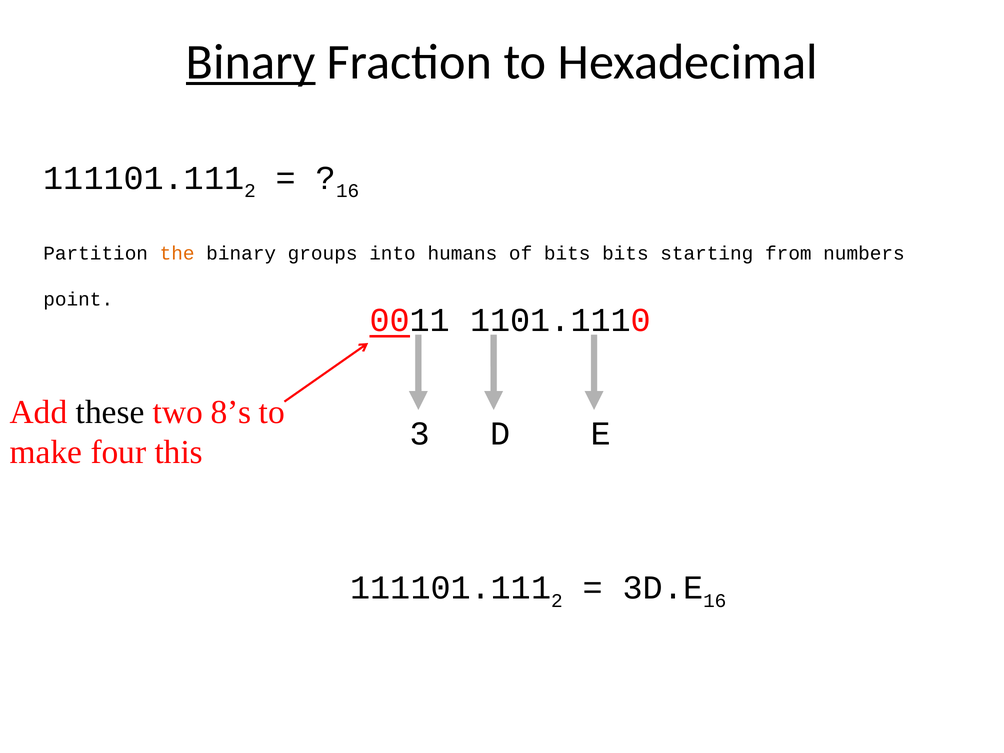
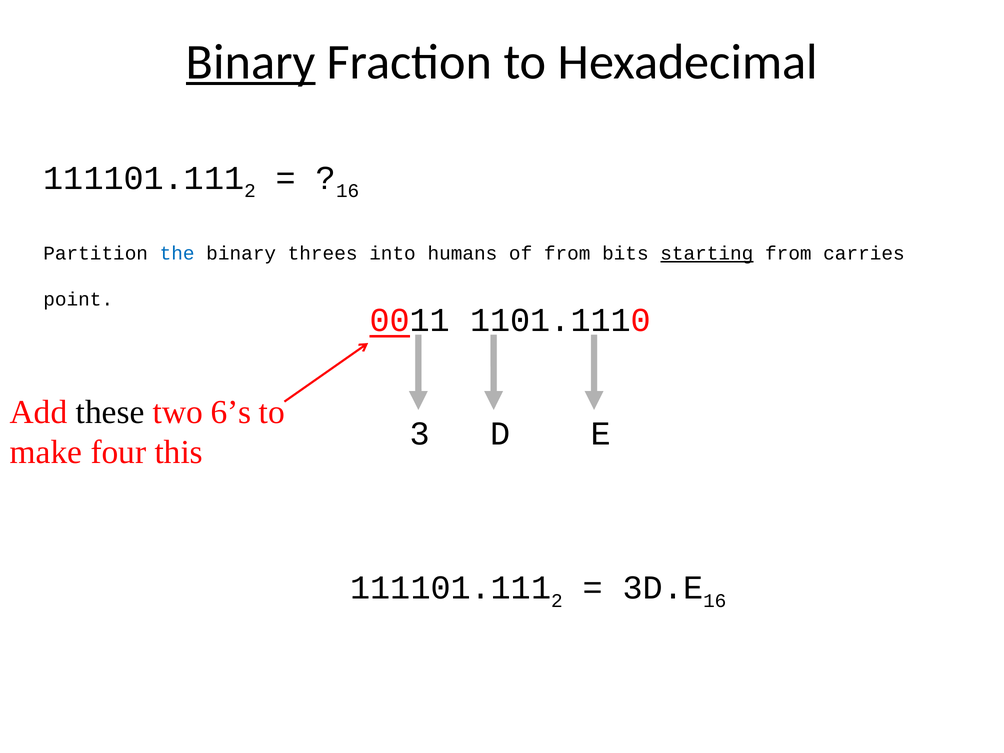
the colour: orange -> blue (177, 253)
groups: groups -> threes (323, 253)
of bits: bits -> from (567, 253)
starting underline: none -> present (707, 253)
numbers: numbers -> carries (864, 253)
8’s: 8’s -> 6’s (231, 412)
